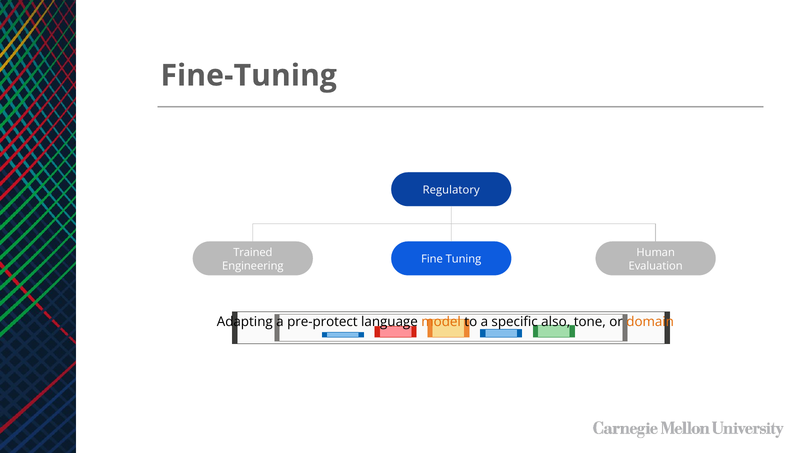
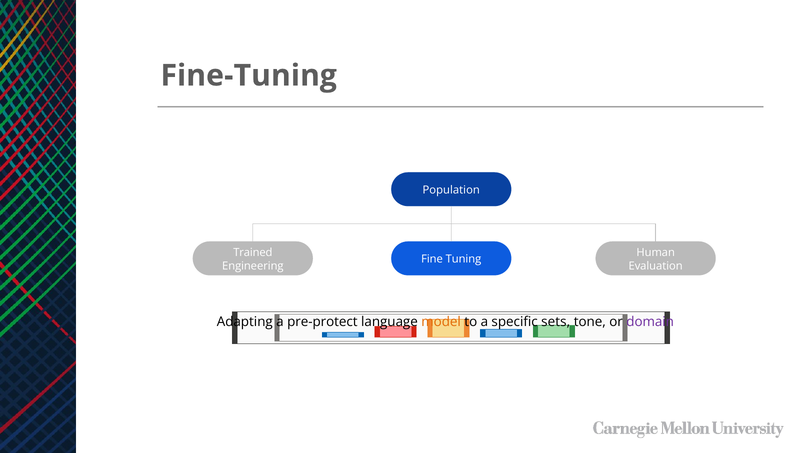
Regulatory: Regulatory -> Population (451, 190)
also: also -> sets (556, 322)
domain colour: orange -> purple (650, 322)
